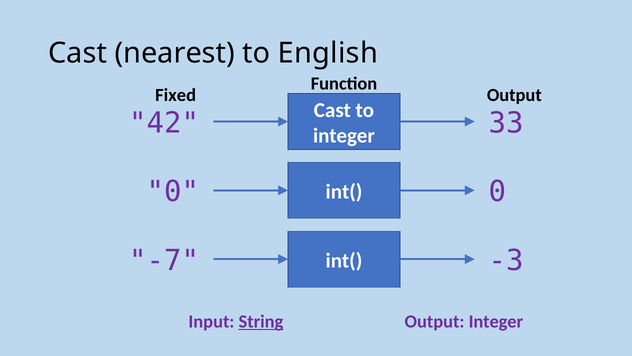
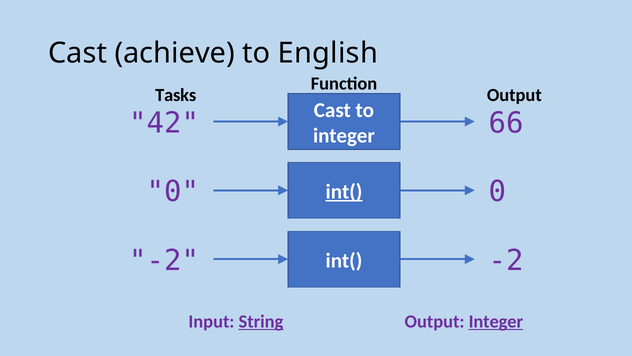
nearest: nearest -> achieve (175, 53)
Fixed: Fixed -> Tasks (176, 95)
33: 33 -> 66 (506, 123)
int( underline: none -> present (344, 192)
-7: -7 -> -2 (164, 260)
int( -3: -3 -> -2 (506, 260)
Integer underline: none -> present (496, 321)
